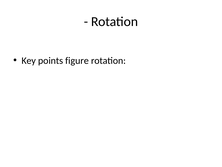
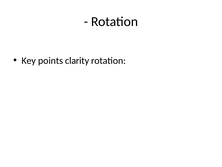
figure: figure -> clarity (77, 60)
